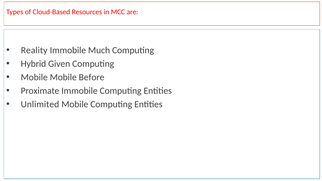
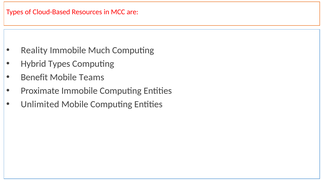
Hybrid Given: Given -> Types (59, 64)
Mobile: Mobile -> Benefit (34, 77)
Before: Before -> Teams (92, 77)
